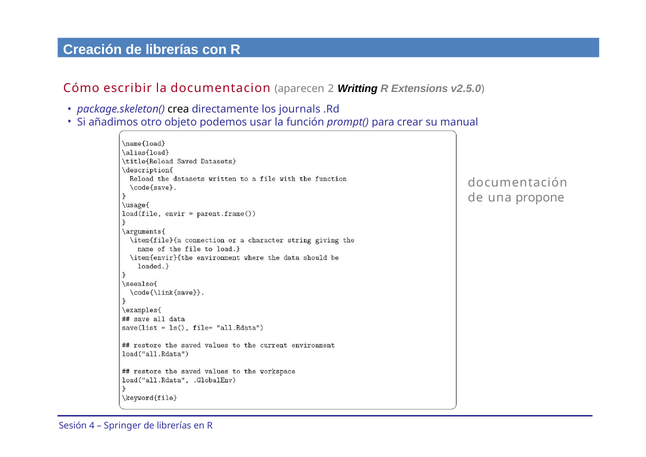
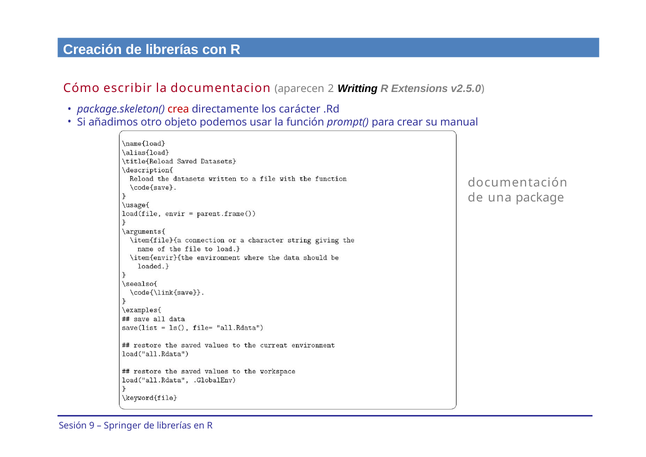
crea colour: black -> red (178, 109)
journals: journals -> carácter (300, 109)
propone: propone -> package (540, 197)
4: 4 -> 9 (92, 425)
